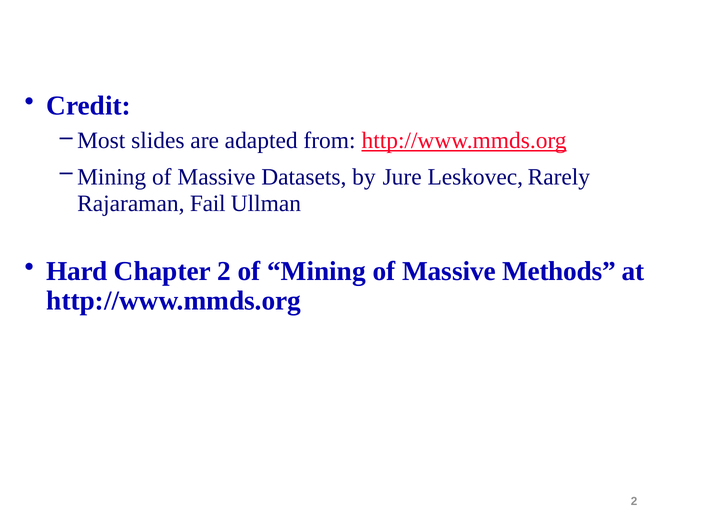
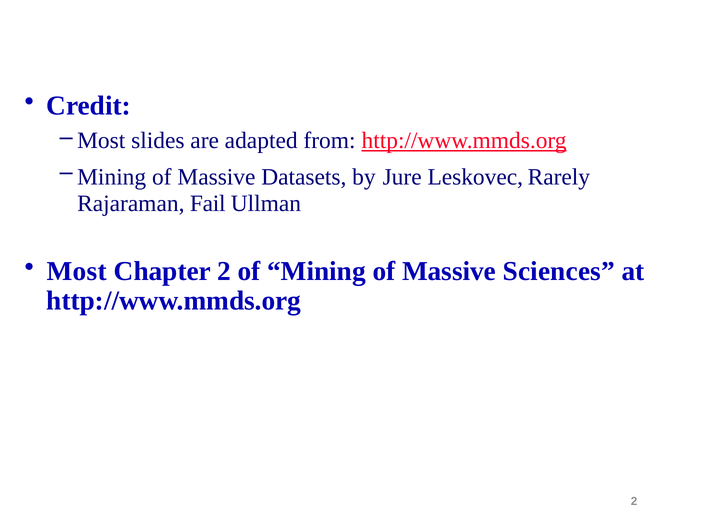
Hard: Hard -> Most (77, 271)
Methods: Methods -> Sciences (559, 271)
